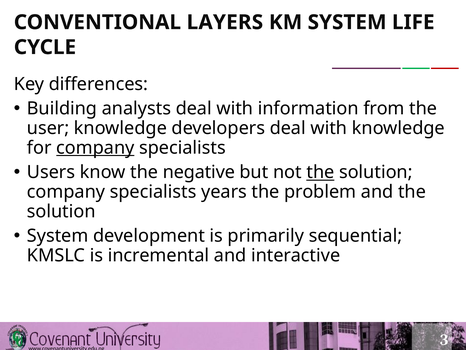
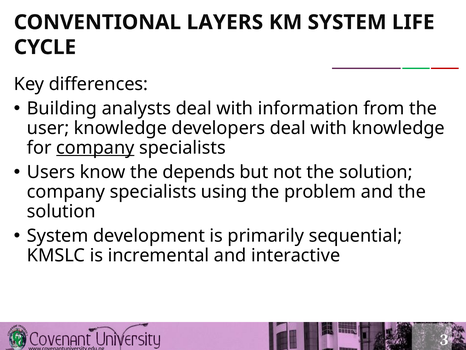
negative: negative -> depends (199, 172)
the underline: present -> none (320, 172)
years: years -> using (224, 192)
